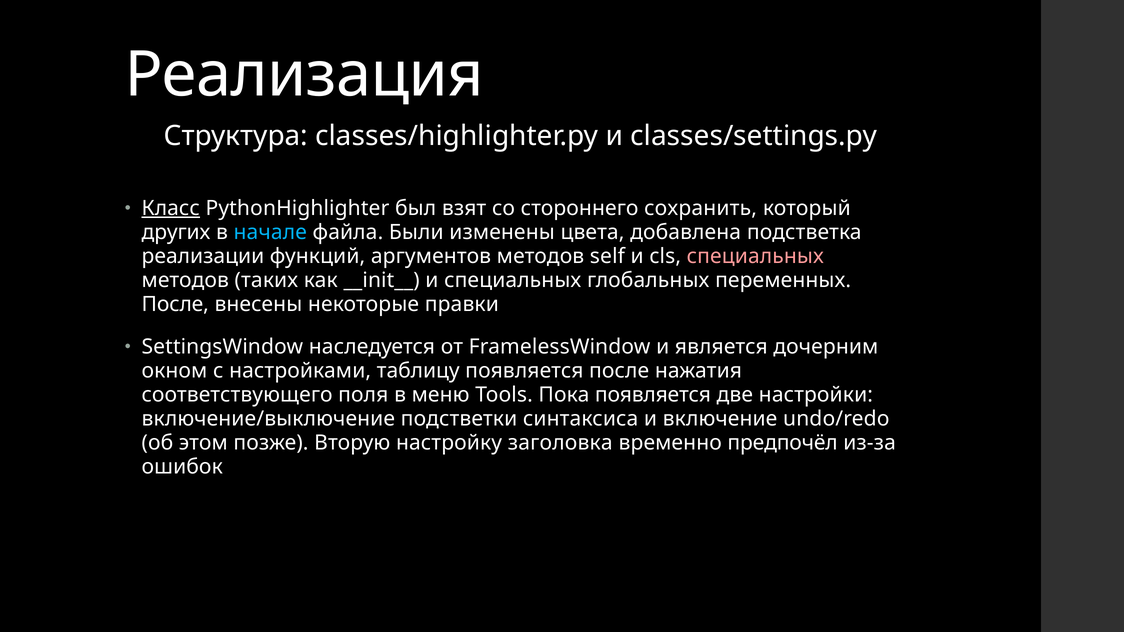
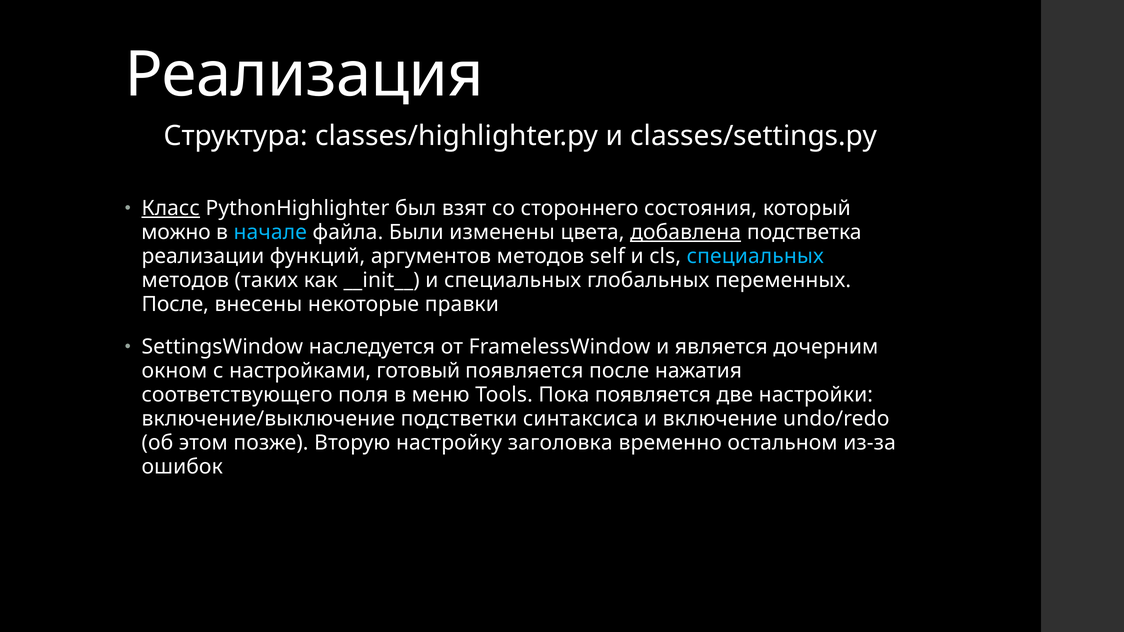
сохранить: сохранить -> состояния (701, 208)
других: других -> можно (176, 232)
добавлена underline: none -> present (686, 232)
специальных colour: pink -> light blue (755, 256)
таблицу: таблицу -> готовый (418, 371)
предпочёл: предпочёл -> остальном (783, 443)
